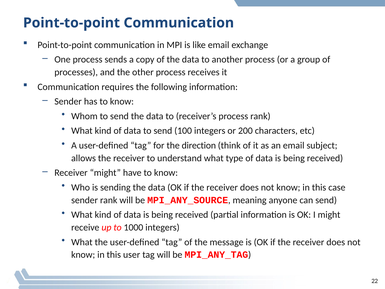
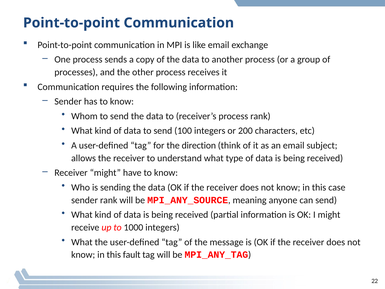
user: user -> fault (132, 255)
